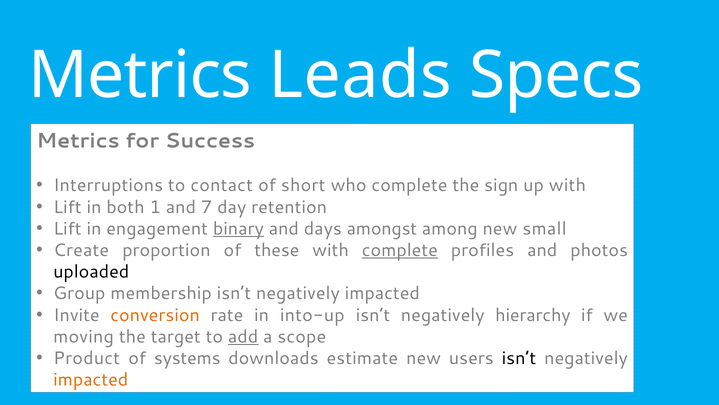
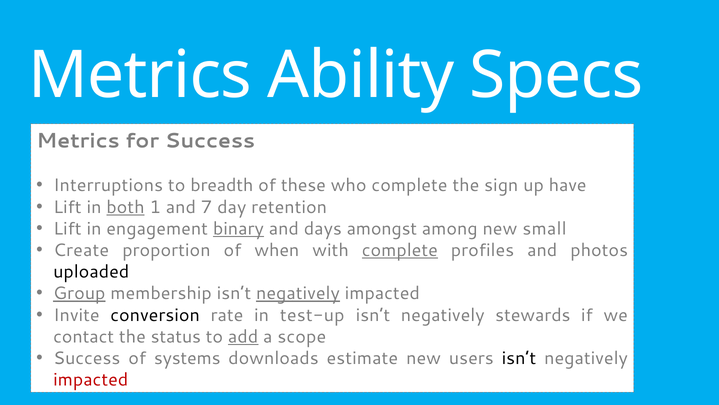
Leads: Leads -> Ability (361, 76)
contact: contact -> breadth (222, 185)
short: short -> these (303, 185)
up with: with -> have (568, 185)
both underline: none -> present (125, 207)
these: these -> when (277, 250)
Group underline: none -> present (79, 293)
negatively underline: none -> present (298, 293)
conversion colour: orange -> black (155, 315)
into-up: into-up -> test-up (312, 315)
hierarchy: hierarchy -> stewards (533, 315)
moving: moving -> contact (84, 336)
target: target -> status (176, 336)
Product: Product -> Success (87, 358)
impacted colour: orange -> red (91, 379)
